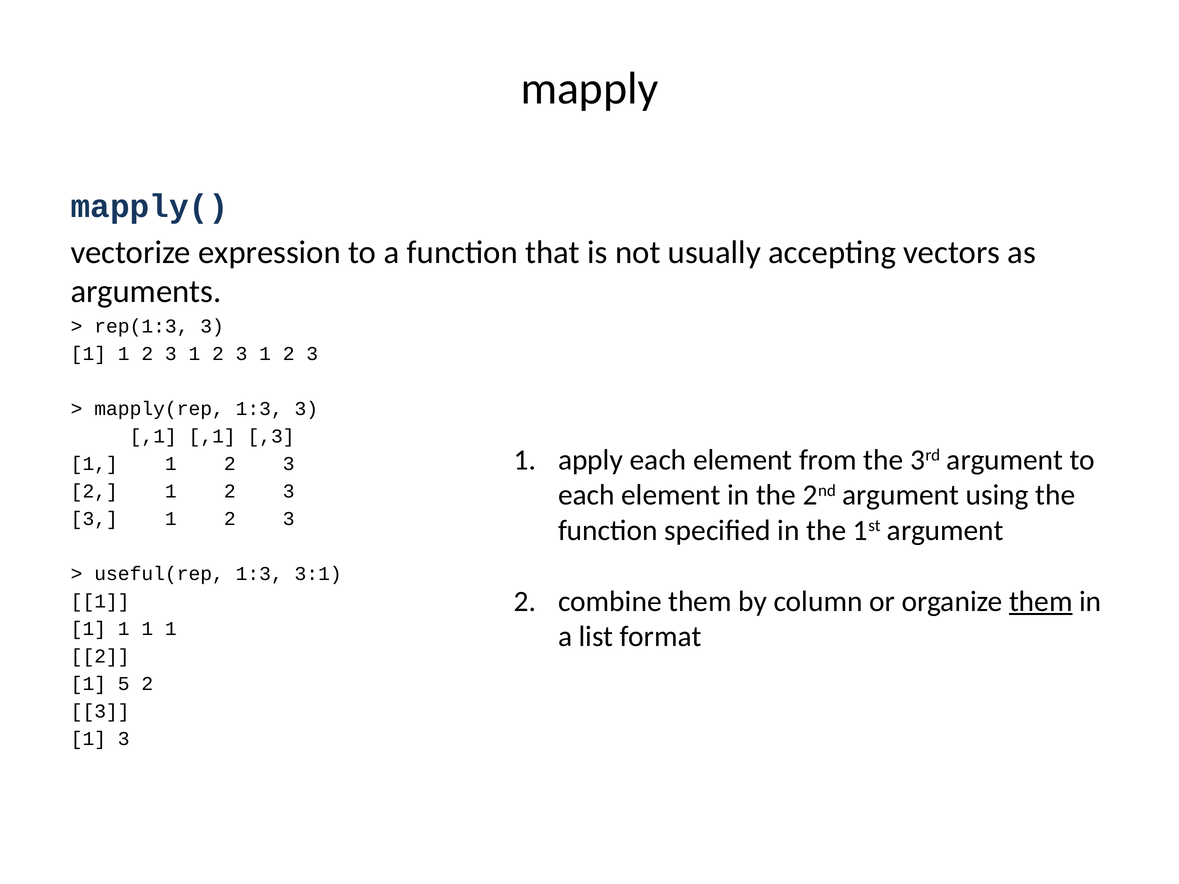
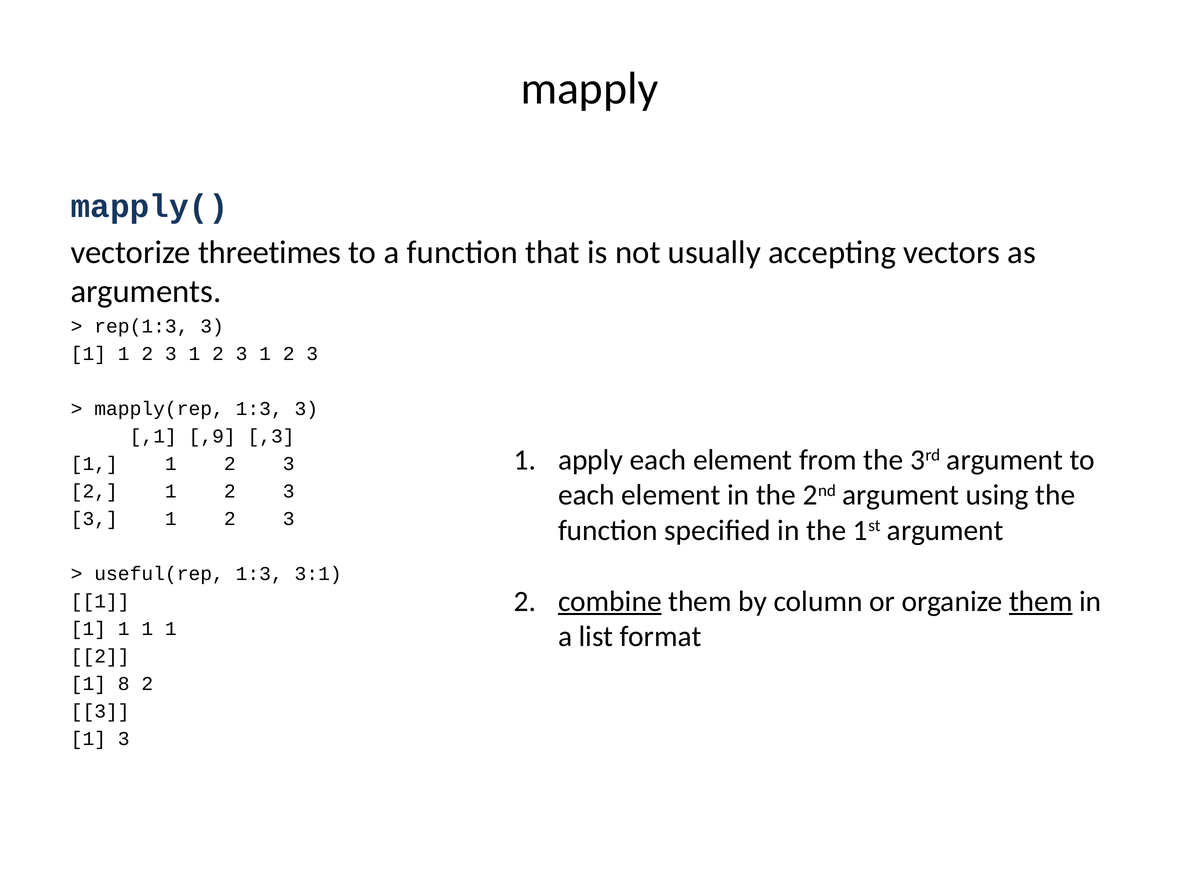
expression: expression -> threetimes (270, 252)
,1 ,1: ,1 -> ,9 (212, 436)
combine underline: none -> present (610, 601)
5: 5 -> 8 (124, 684)
